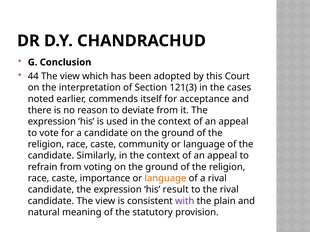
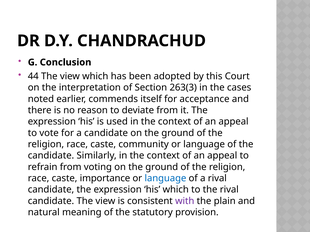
121(3: 121(3 -> 263(3 (183, 88)
language colour: orange -> blue (165, 179)
his result: result -> which (176, 190)
